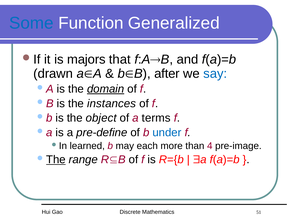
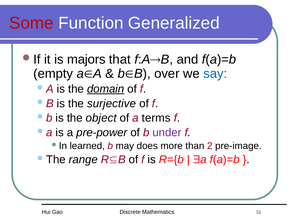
Some colour: blue -> red (31, 23)
drawn: drawn -> empty (53, 74)
after: after -> over (167, 74)
instances: instances -> surjective (112, 103)
pre-define: pre-define -> pre-power (102, 133)
under colour: blue -> purple (167, 133)
each: each -> does (147, 146)
4: 4 -> 2 (210, 146)
The underline: present -> none (56, 160)
